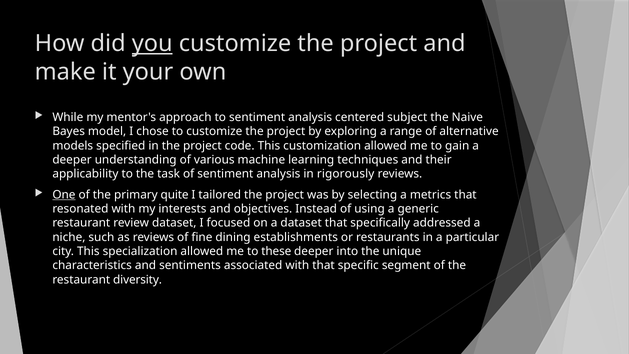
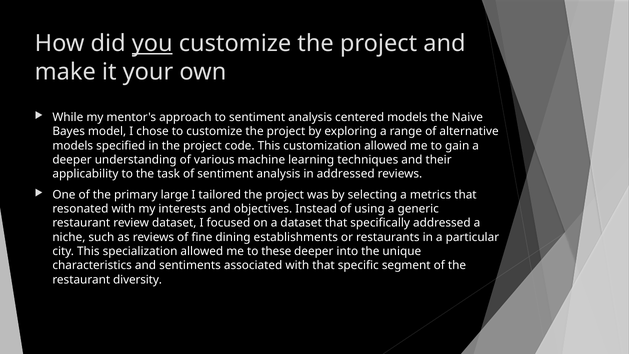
centered subject: subject -> models (407, 117)
in rigorously: rigorously -> addressed (346, 174)
One underline: present -> none (64, 195)
quite: quite -> large (175, 195)
